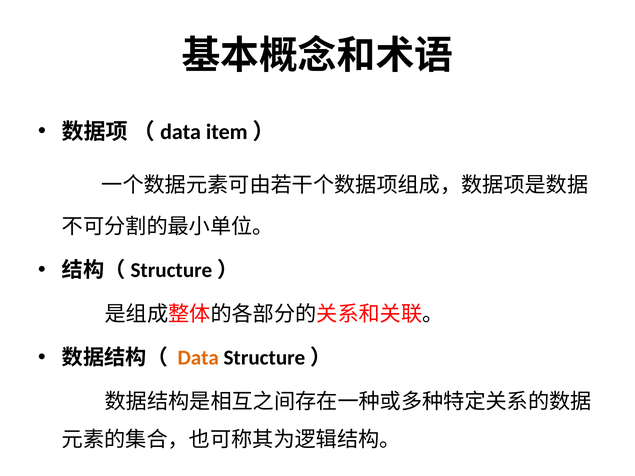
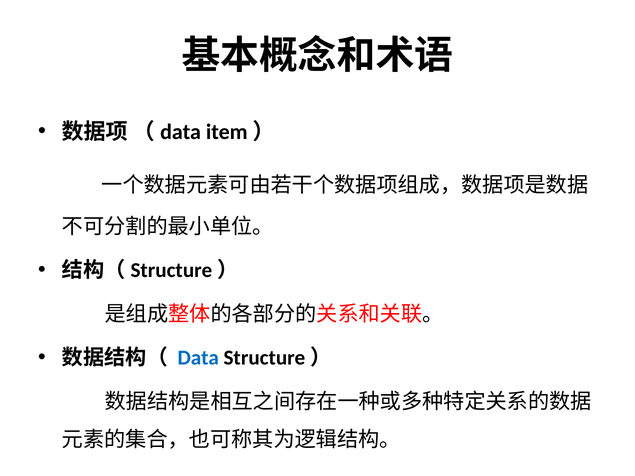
Data colour: orange -> blue (198, 358)
